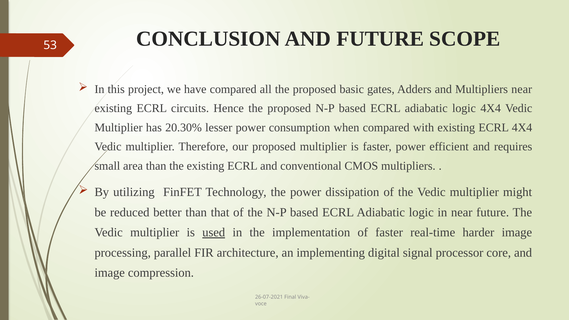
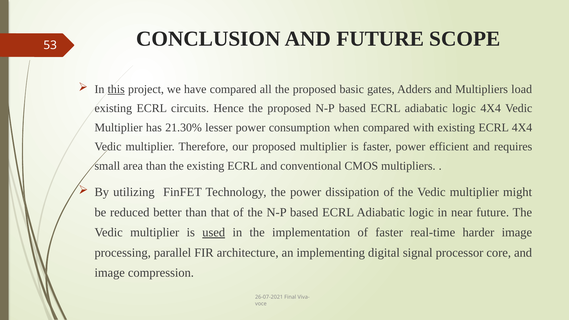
this underline: none -> present (116, 89)
Multipliers near: near -> load (522, 89)
20.30%: 20.30% -> 21.30% (184, 128)
